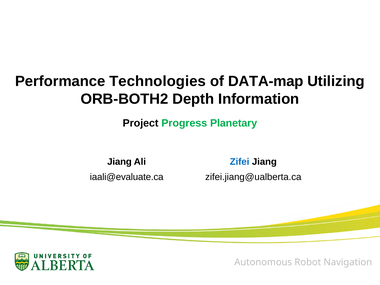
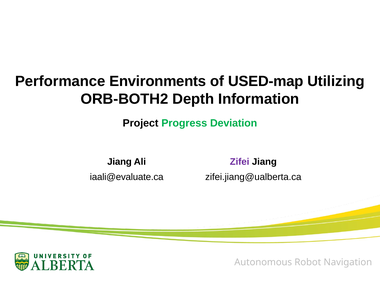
Technologies: Technologies -> Environments (158, 81)
DATA-map: DATA-map -> USED-map (266, 81)
Planetary: Planetary -> Deviation (234, 123)
Zifei colour: blue -> purple (240, 162)
